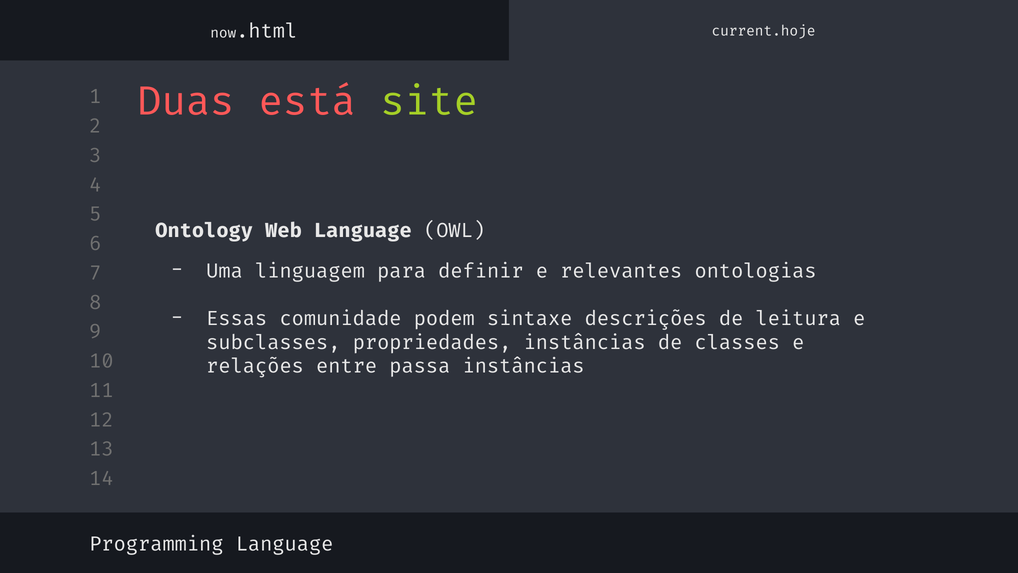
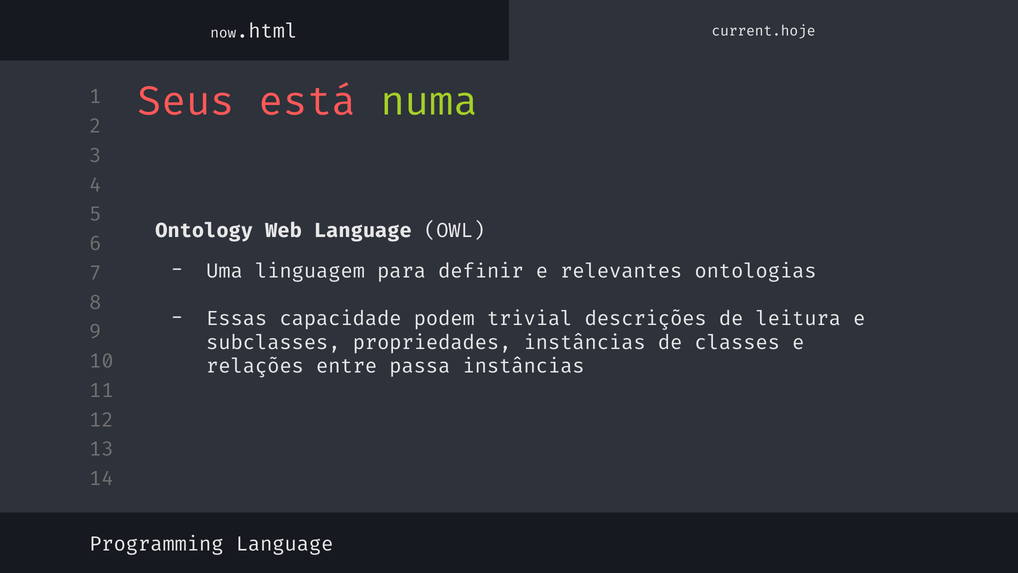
Duas: Duas -> Seus (186, 102)
site: site -> numa (429, 102)
comunidade: comunidade -> capacidade (341, 319)
sintaxe: sintaxe -> trivial (530, 319)
